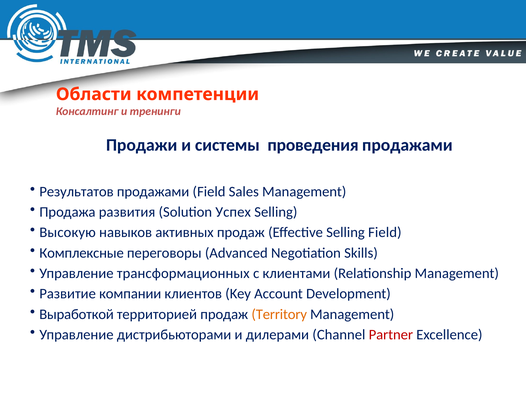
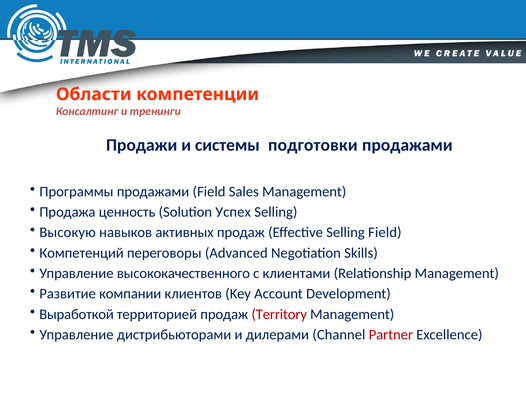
проведения: проведения -> подготовки (313, 145)
Результатов: Результатов -> Программы (76, 192)
развития: развития -> ценность (127, 212)
Комплексные: Комплексные -> Компетенций (82, 253)
трансформационных: трансформационных -> высококачественного (183, 274)
Territory colour: orange -> red (279, 315)
